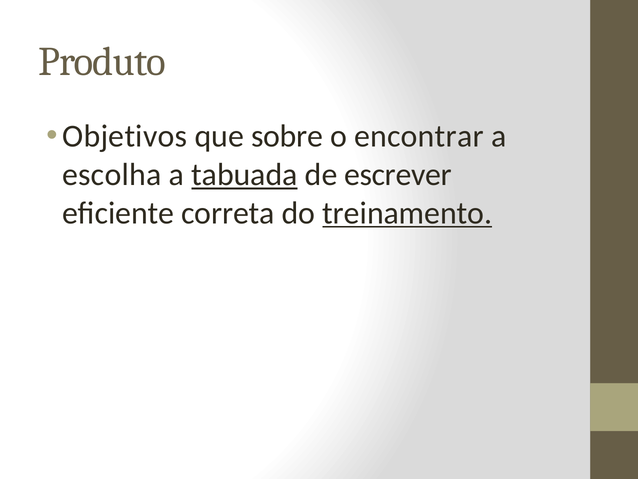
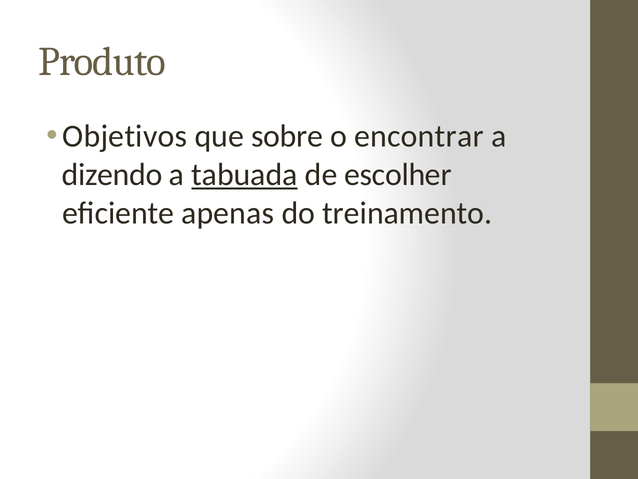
escolha: escolha -> dizendo (112, 174)
escrever: escrever -> escolher (398, 174)
correta: correta -> apenas (228, 213)
treinamento underline: present -> none (407, 213)
